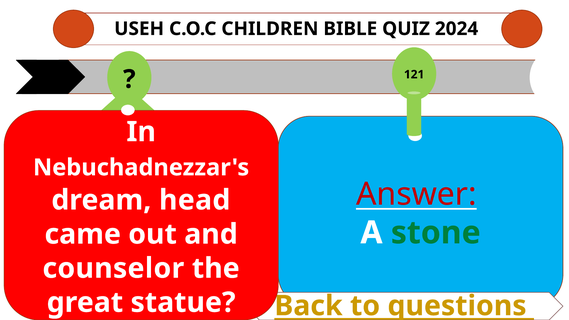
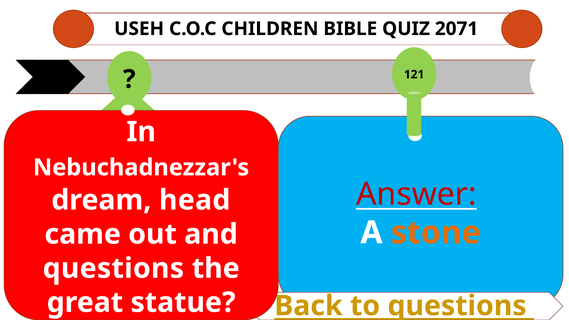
2024: 2024 -> 2071 (457, 29)
stone colour: green -> orange (436, 233)
counselor: counselor -> questions (113, 268)
